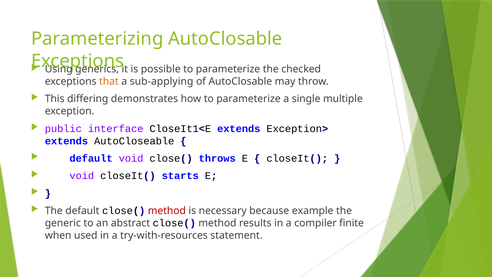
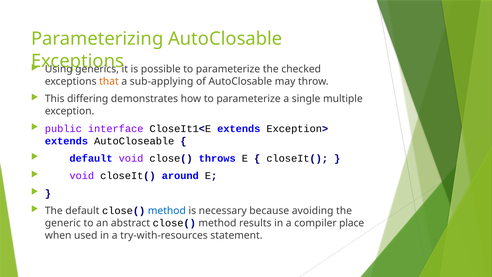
starts: starts -> around (180, 176)
method colour: red -> blue (167, 211)
example: example -> avoiding (313, 211)
finite: finite -> place (352, 223)
